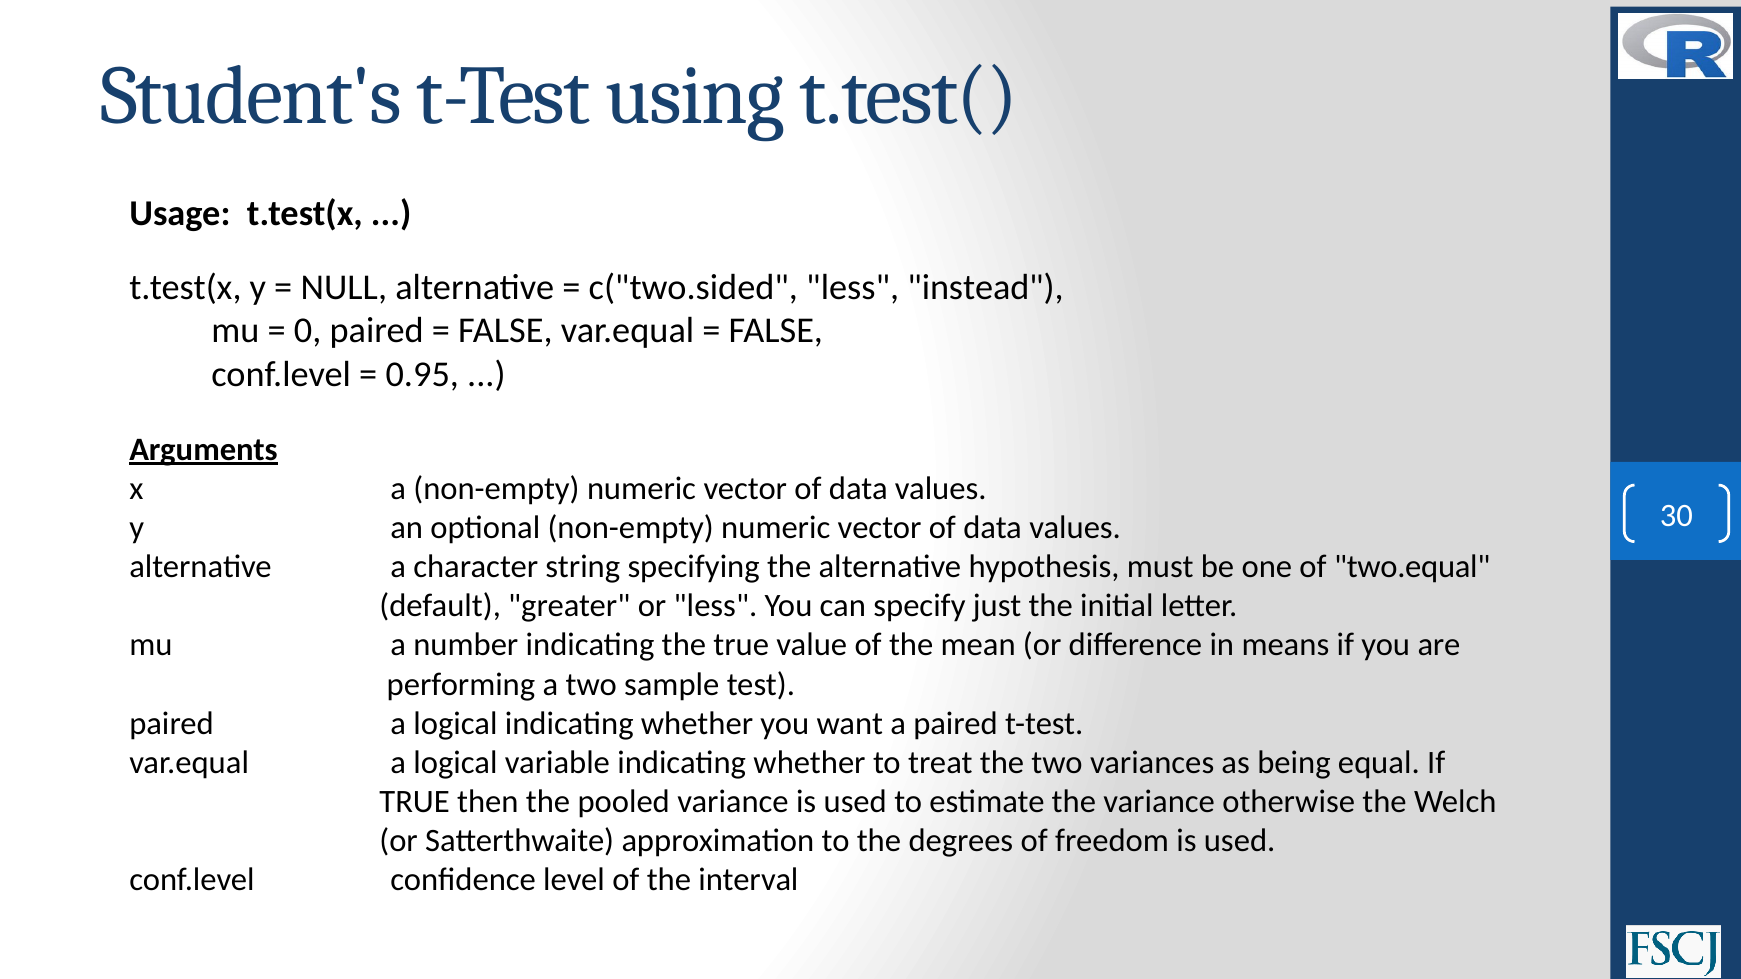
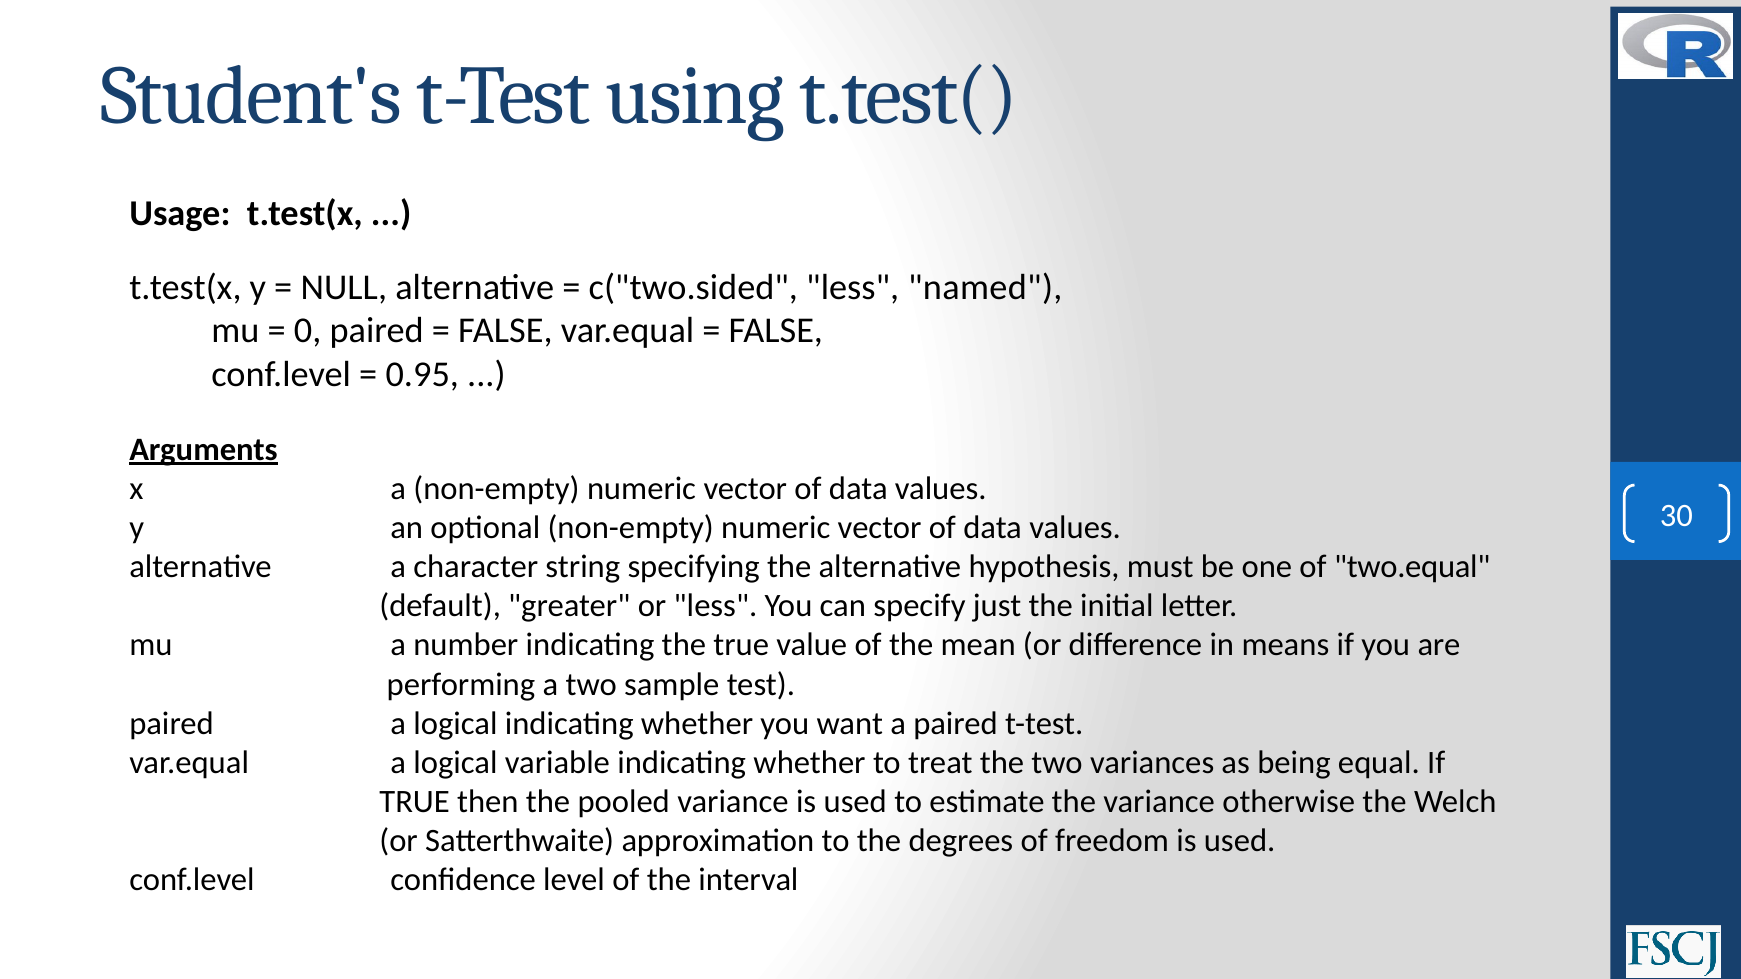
instead: instead -> named (985, 287)
